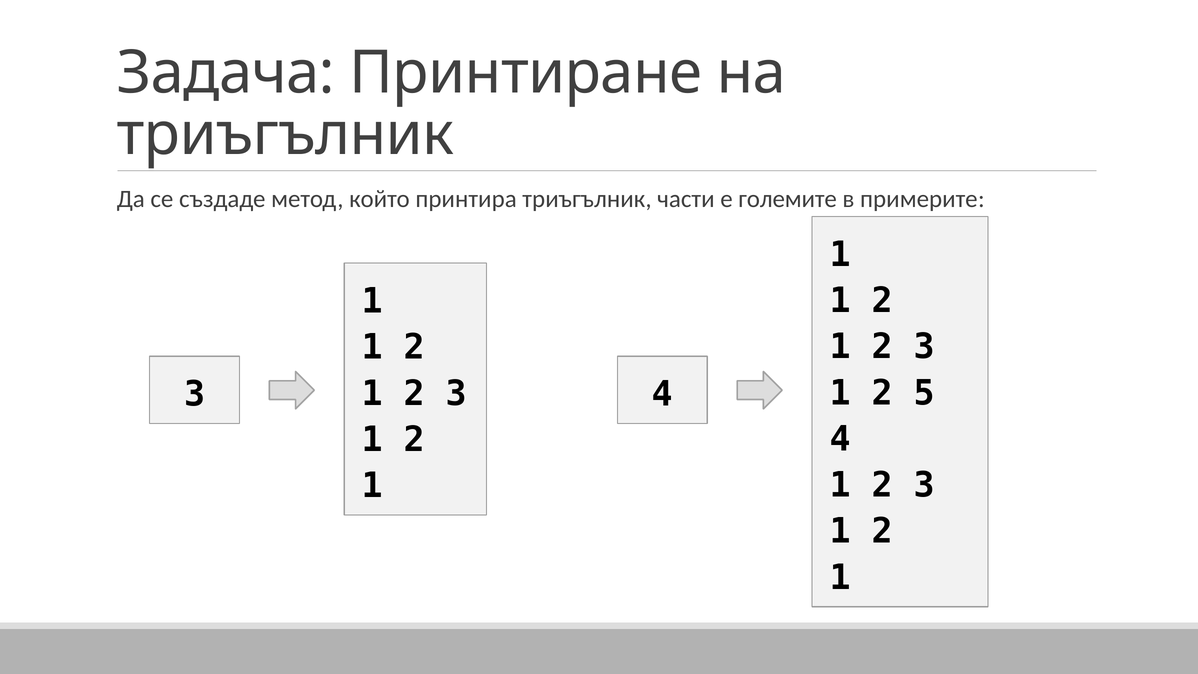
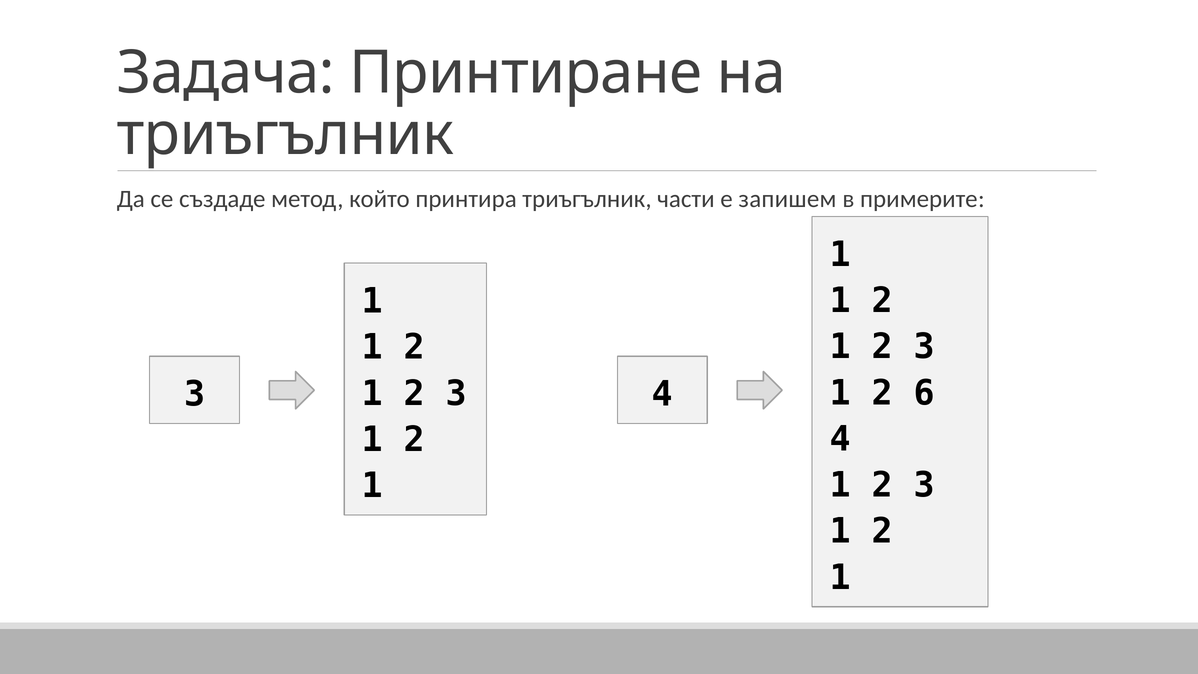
големите: големите -> запишем (787, 199)
5: 5 -> 6 (924, 393)
